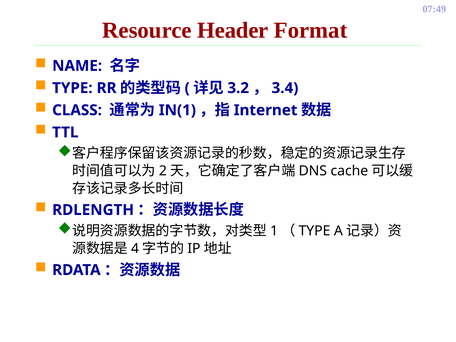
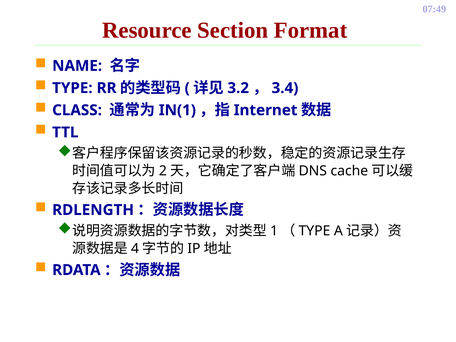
Header: Header -> Section (233, 30)
